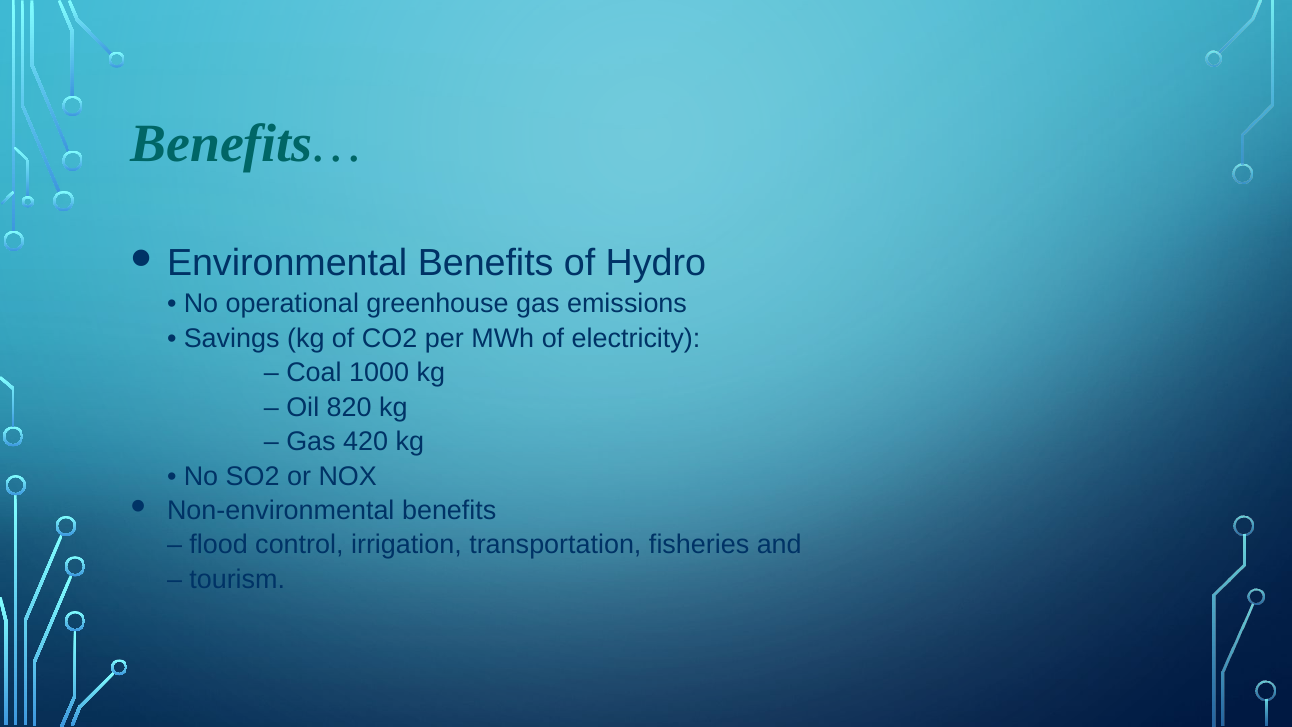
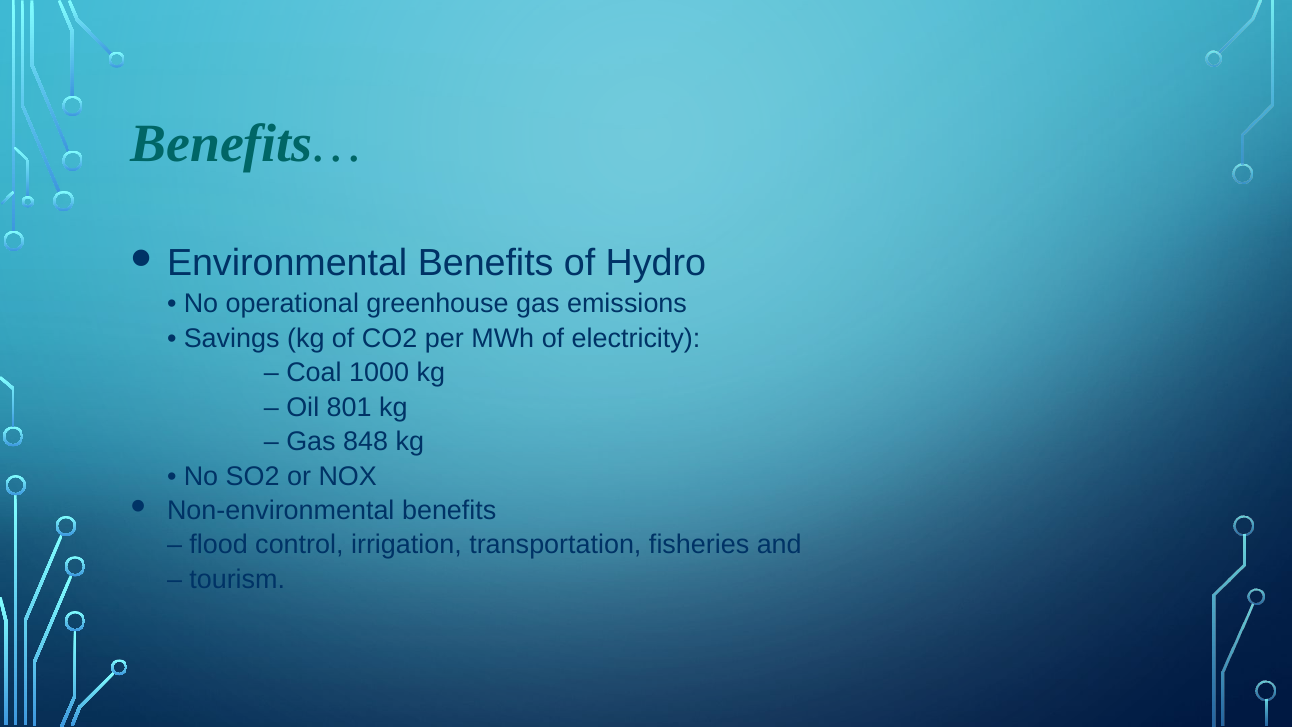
820: 820 -> 801 (349, 407)
420: 420 -> 848 (366, 442)
